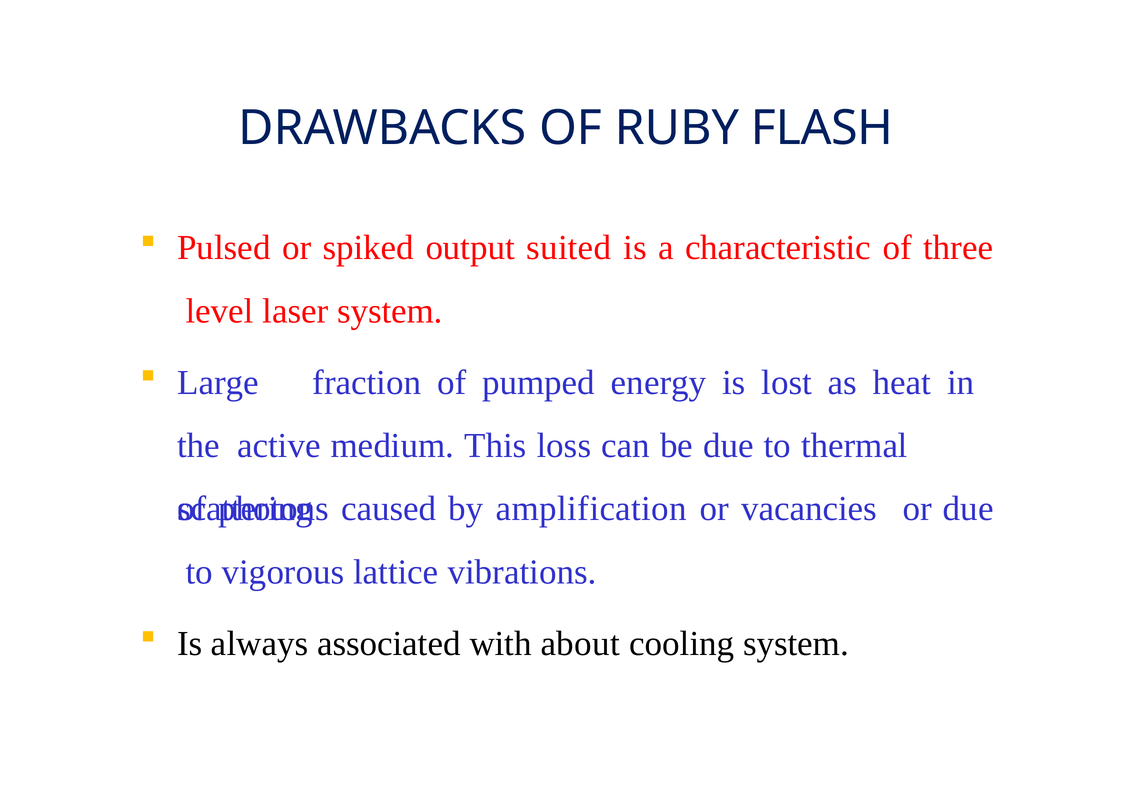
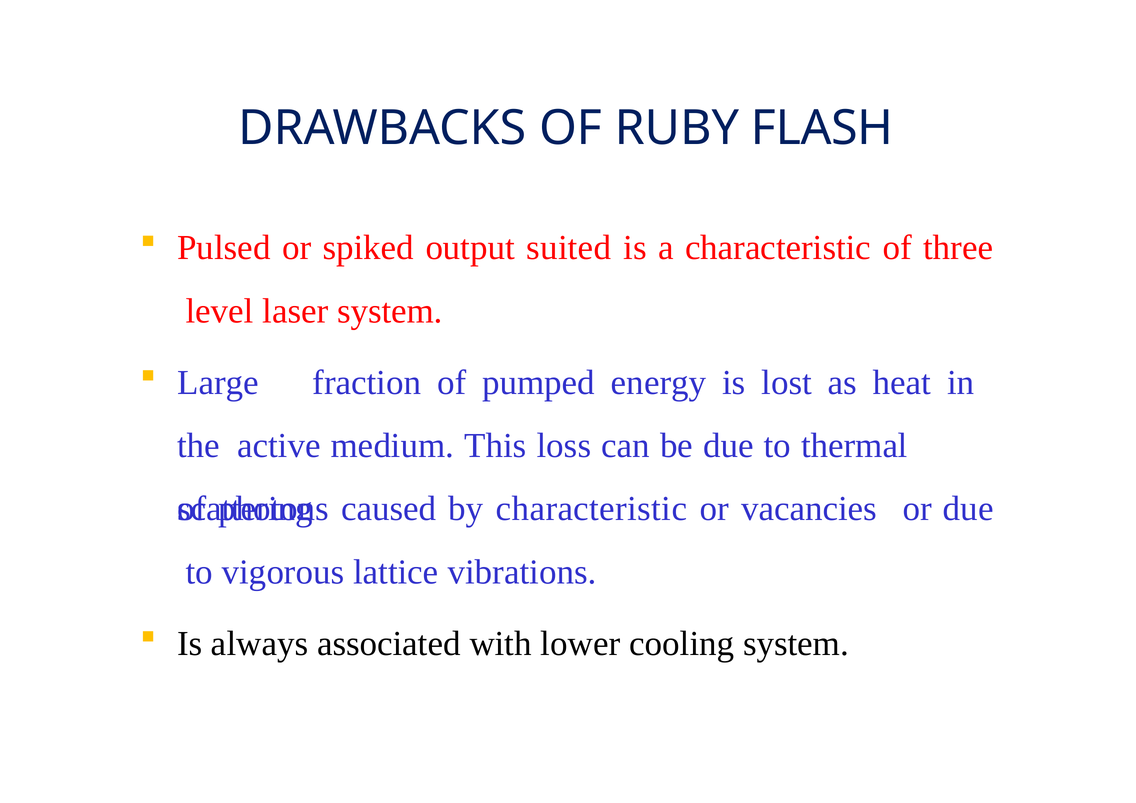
by amplification: amplification -> characteristic (591, 509)
about: about -> lower (580, 643)
